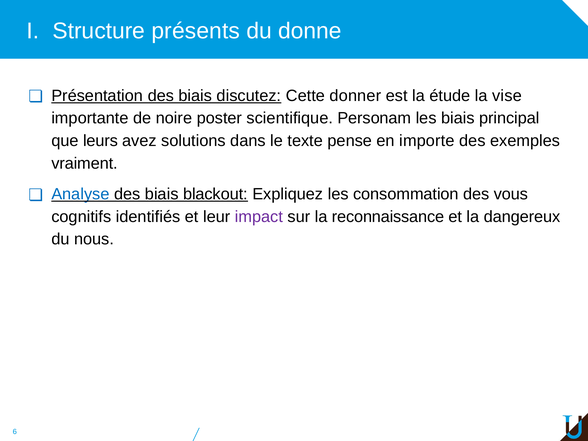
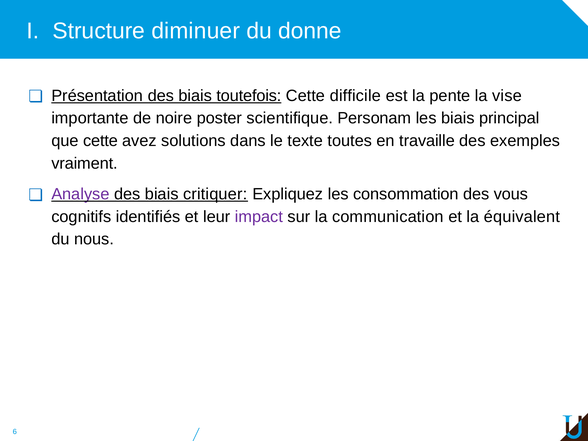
présents: présents -> diminuer (196, 31)
discutez: discutez -> toutefois (249, 96)
donner: donner -> difficile (355, 96)
étude: étude -> pente (450, 96)
que leurs: leurs -> cette (100, 141)
pense: pense -> toutes (350, 141)
importe: importe -> travaille (427, 141)
Analyse colour: blue -> purple (80, 194)
blackout: blackout -> critiquer (215, 194)
reconnaissance: reconnaissance -> communication (388, 217)
dangereux: dangereux -> équivalent (522, 217)
